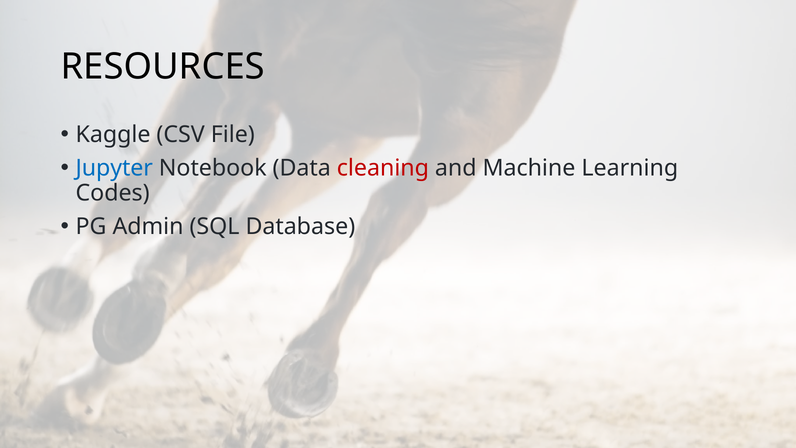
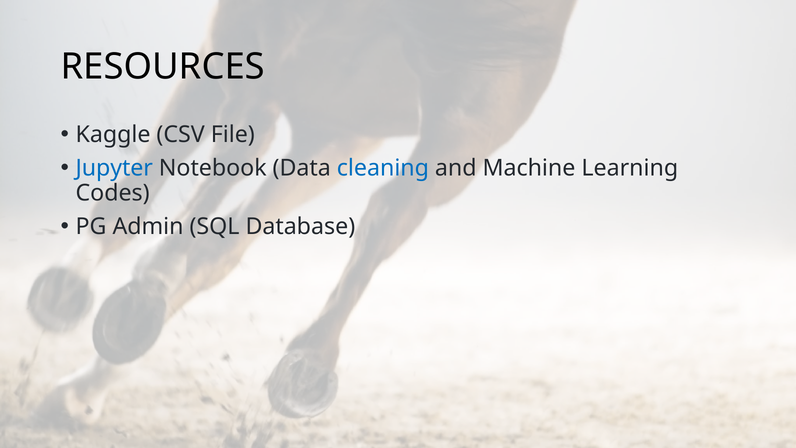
cleaning colour: red -> blue (383, 168)
